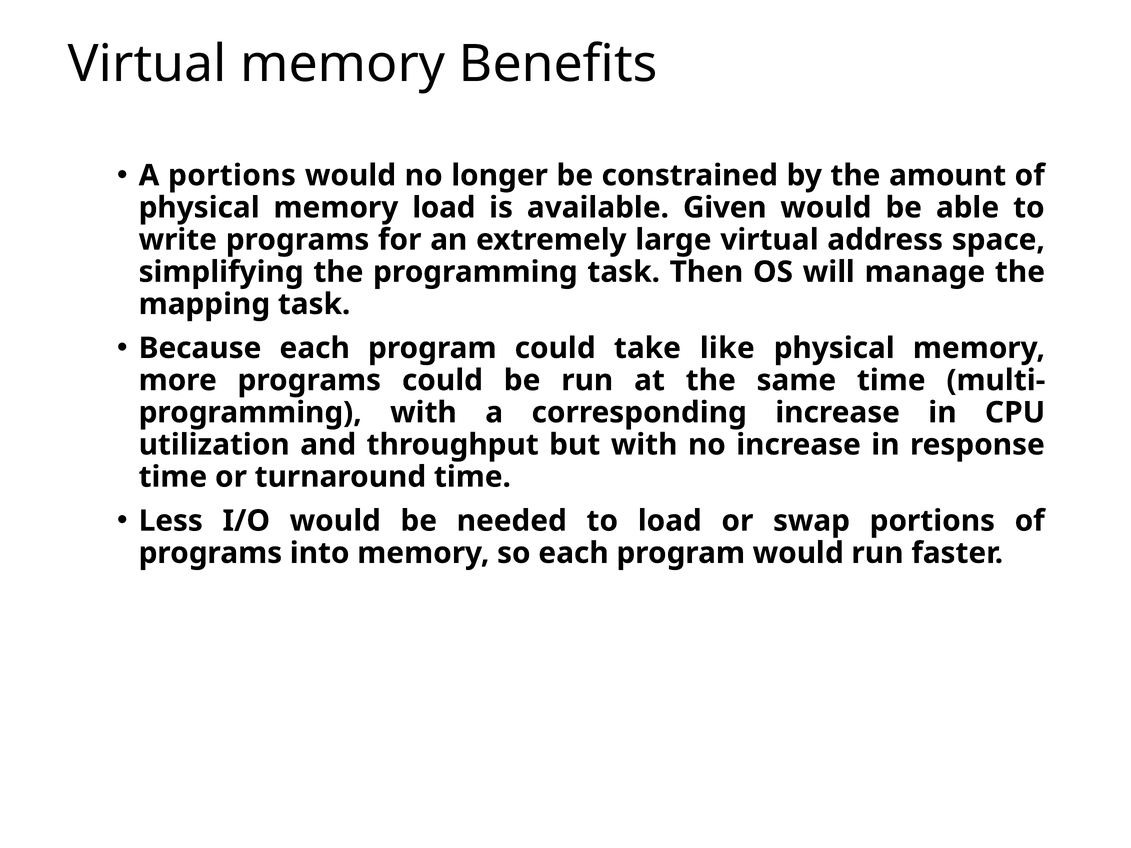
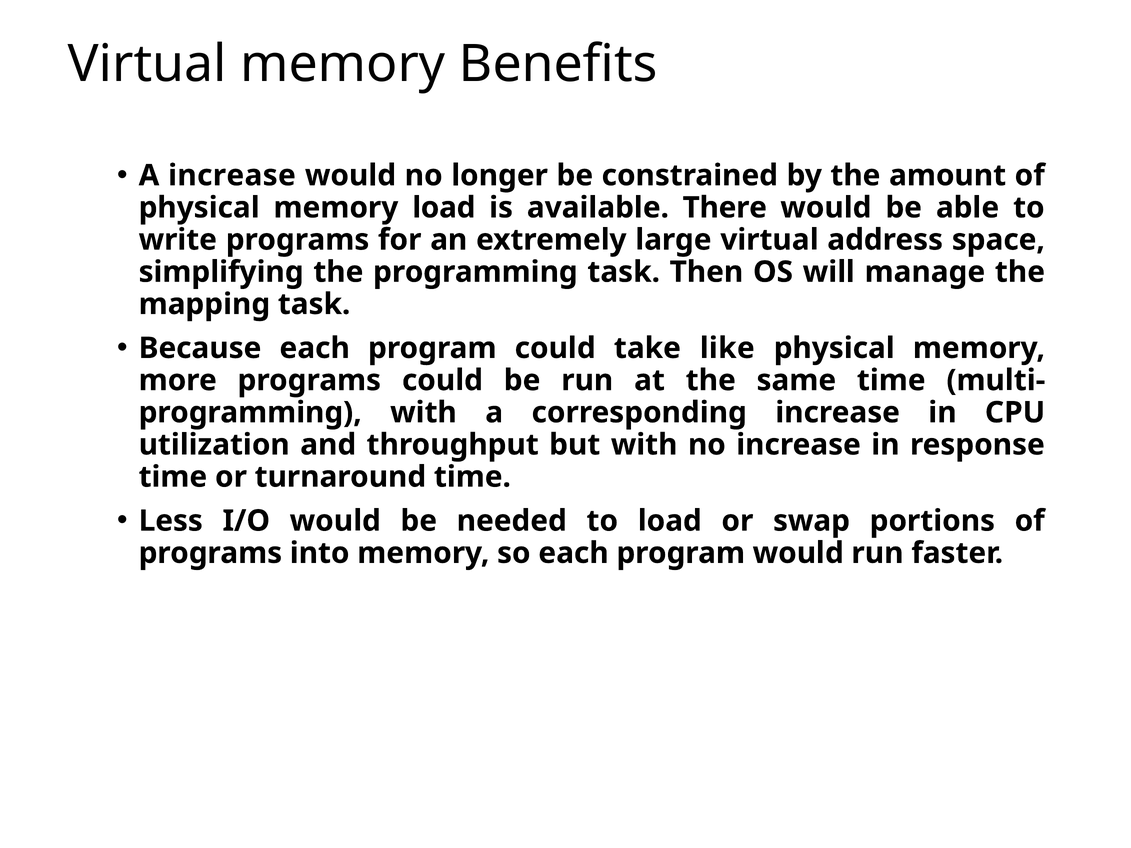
A portions: portions -> increase (232, 175)
Given: Given -> There (725, 208)
